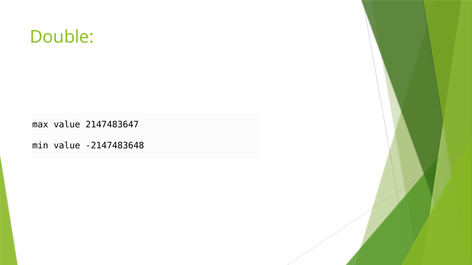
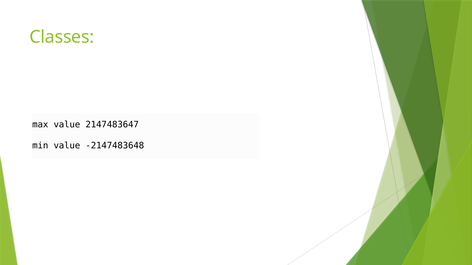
Double: Double -> Classes (62, 37)
